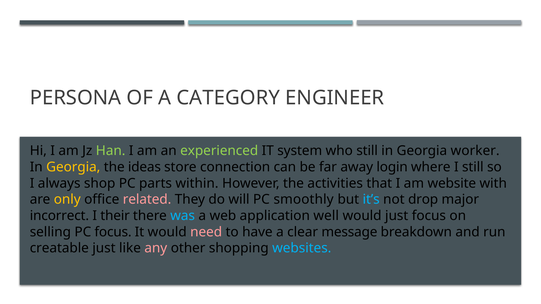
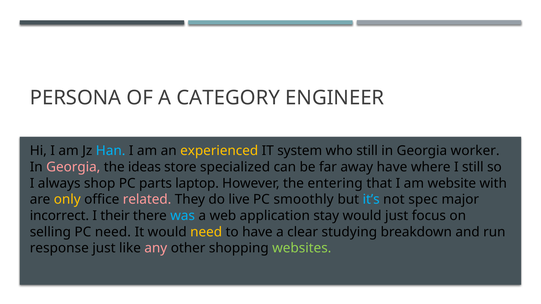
Han colour: light green -> light blue (111, 151)
experienced colour: light green -> yellow (219, 151)
Georgia colour: yellow -> pink (73, 167)
connection: connection -> specialized (235, 167)
away login: login -> have (392, 167)
within: within -> laptop (197, 183)
activities: activities -> entering (335, 183)
will: will -> live (239, 200)
drop: drop -> spec (423, 200)
well: well -> stay (326, 216)
PC focus: focus -> need (113, 232)
need colour: pink -> yellow (206, 232)
message: message -> studying (349, 232)
creatable: creatable -> response (59, 248)
websites colour: light blue -> light green (302, 248)
